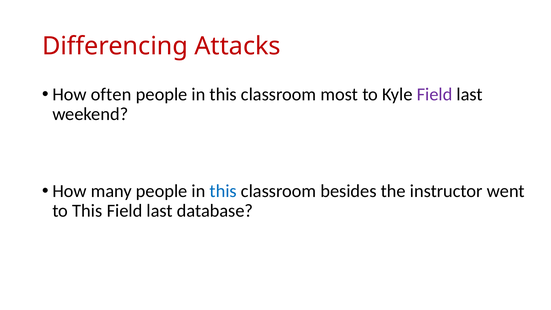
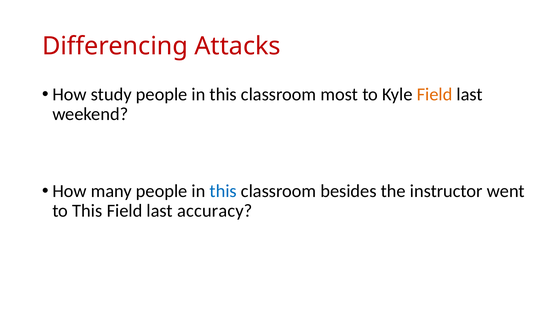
often: often -> study (111, 94)
Field colour: purple -> orange (435, 94)
database: database -> accuracy (215, 211)
